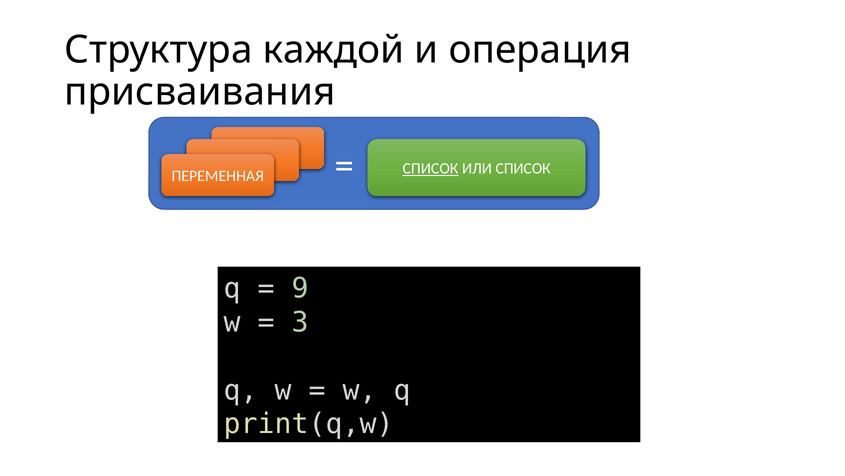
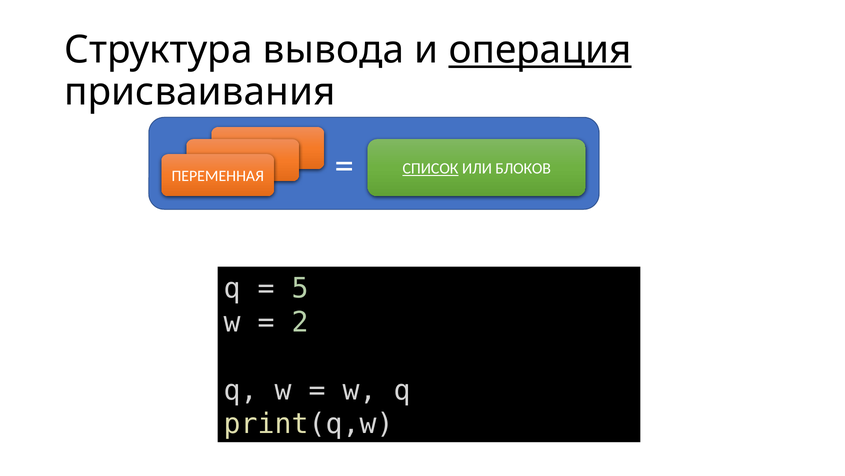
каждой: каждой -> вывода (333, 50)
операция underline: none -> present (540, 50)
ИЛИ СПИСОК: СПИСОК -> БЛОКОВ (523, 168)
9: 9 -> 5 (300, 288)
3: 3 -> 2 (300, 322)
